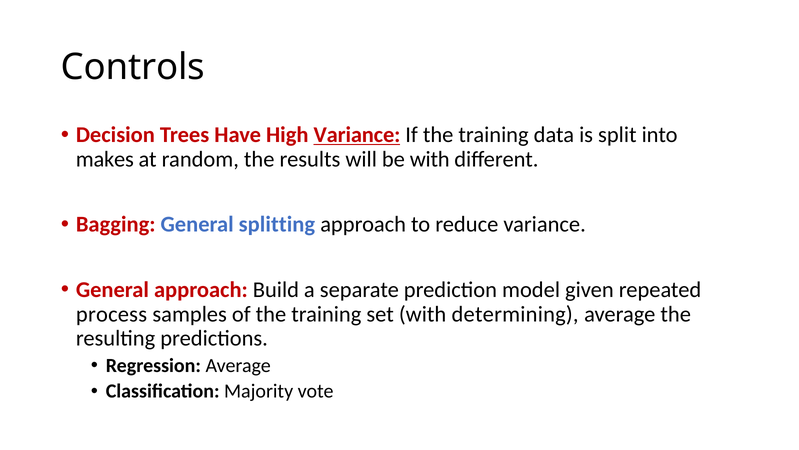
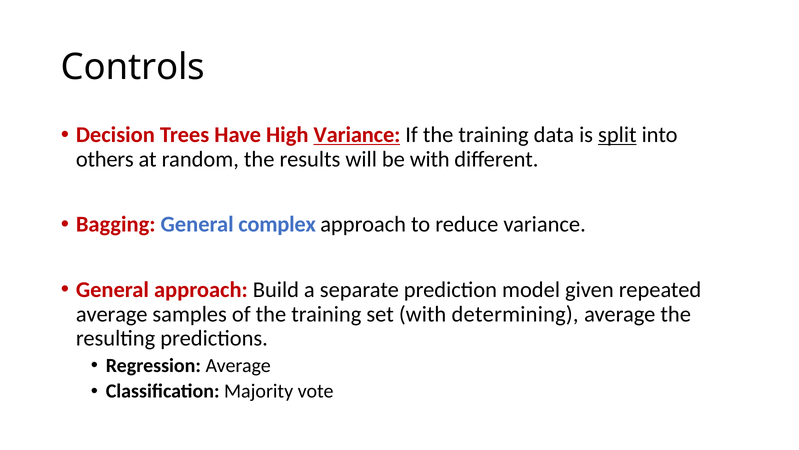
split underline: none -> present (617, 135)
makes: makes -> others (105, 159)
splitting: splitting -> complex (277, 224)
process: process -> average (112, 314)
